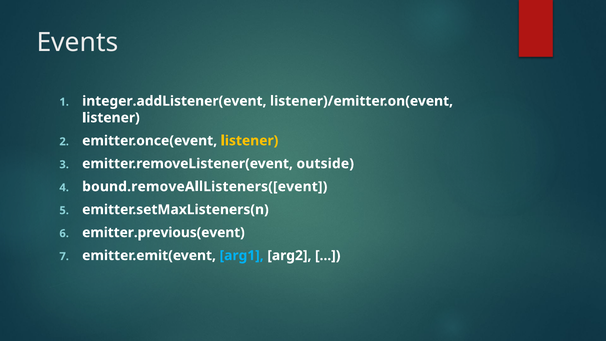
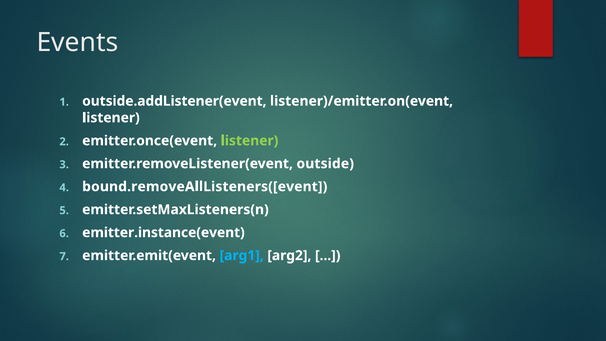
integer.addListener(event: integer.addListener(event -> outside.addListener(event (174, 101)
listener colour: yellow -> light green (250, 141)
emitter.previous(event: emitter.previous(event -> emitter.instance(event (163, 232)
